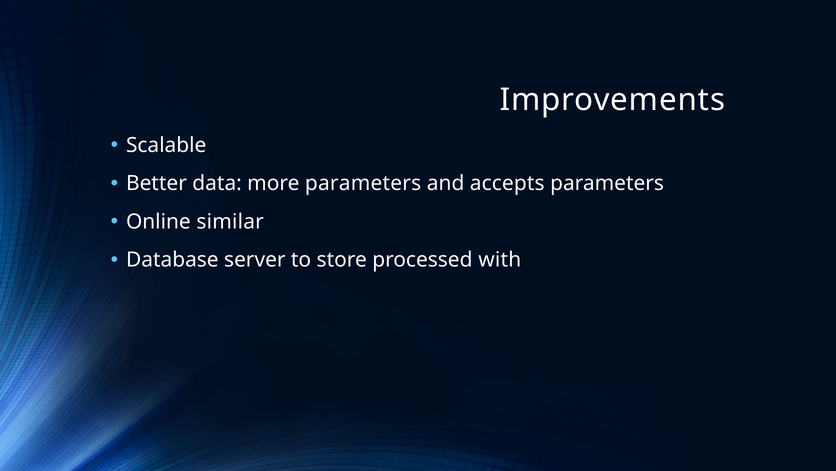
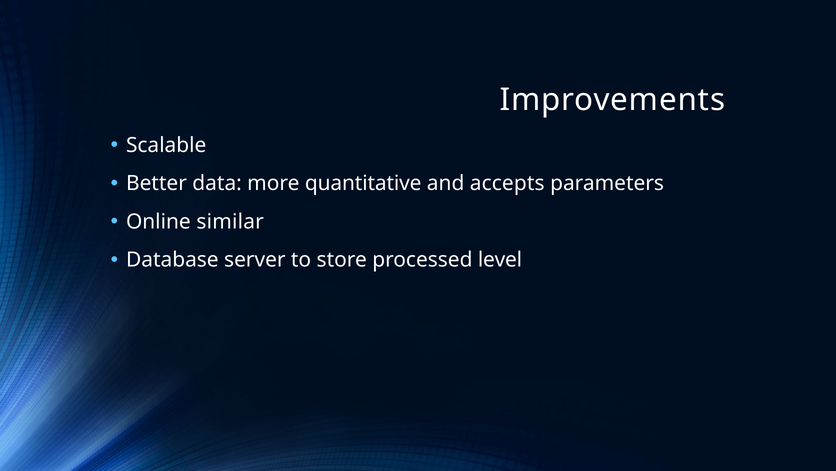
more parameters: parameters -> quantitative (363, 183)
with: with -> level (500, 260)
